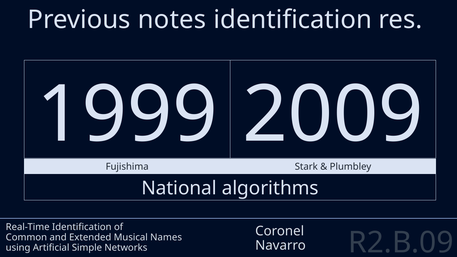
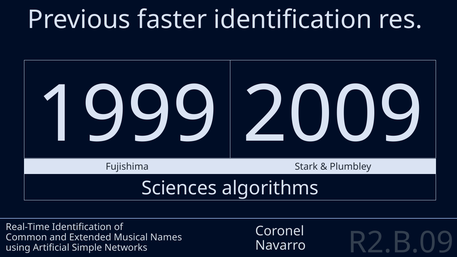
notes: notes -> faster (172, 20)
National: National -> Sciences (179, 188)
